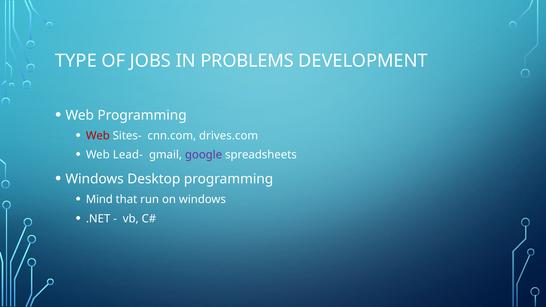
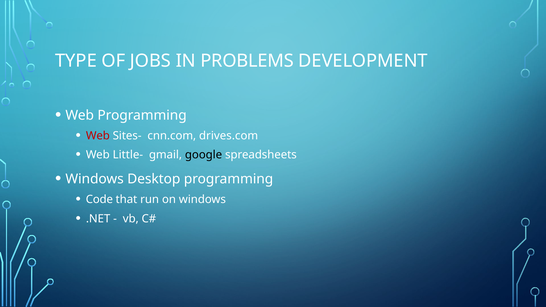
Lead-: Lead- -> Little- (128, 155)
google colour: purple -> black (204, 155)
Mind: Mind -> Code (99, 199)
